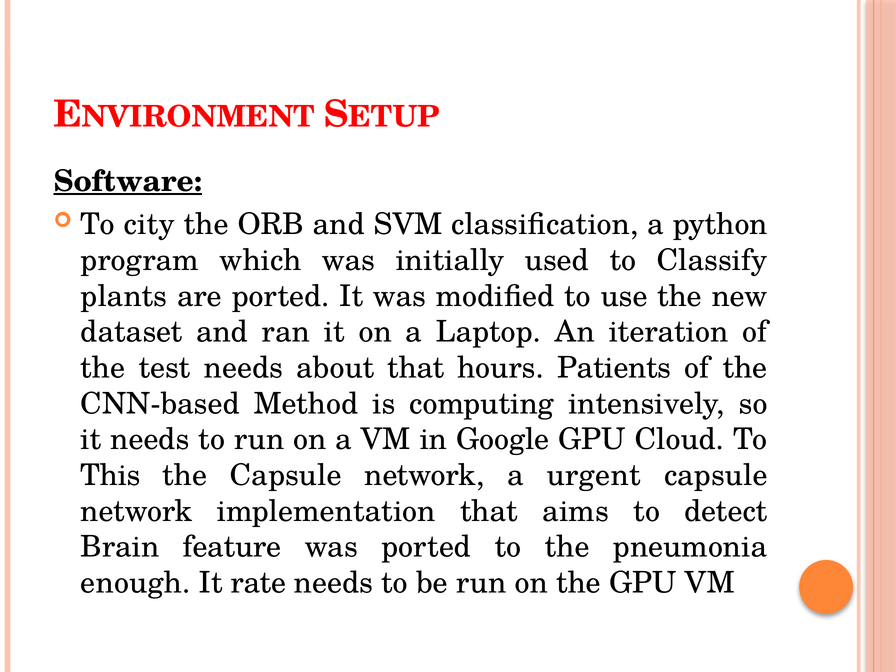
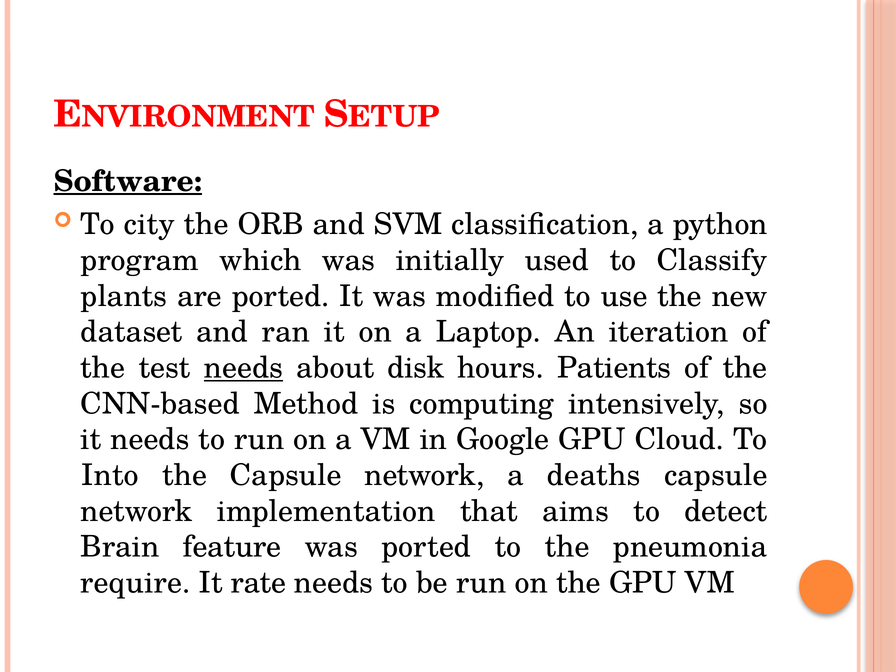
needs underline: none -> present (243, 368)
about that: that -> disk (416, 368)
This: This -> Into (110, 475)
urgent: urgent -> deaths (594, 475)
enough: enough -> require (135, 583)
